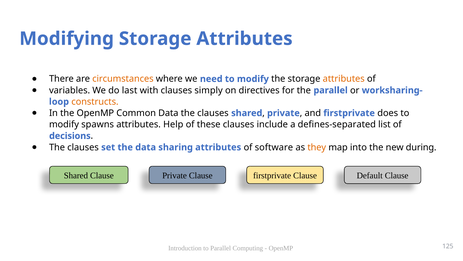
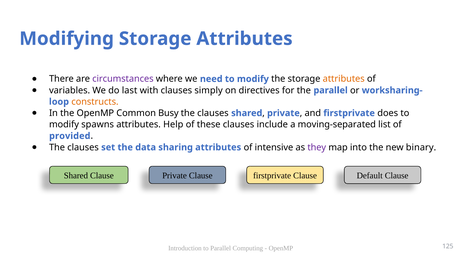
circumstances colour: orange -> purple (123, 79)
Common Data: Data -> Busy (168, 113)
defines-separated: defines-separated -> moving-separated (337, 124)
decisions: decisions -> provided (70, 136)
software: software -> intensive (274, 147)
they colour: orange -> purple (317, 147)
during: during -> binary (421, 147)
